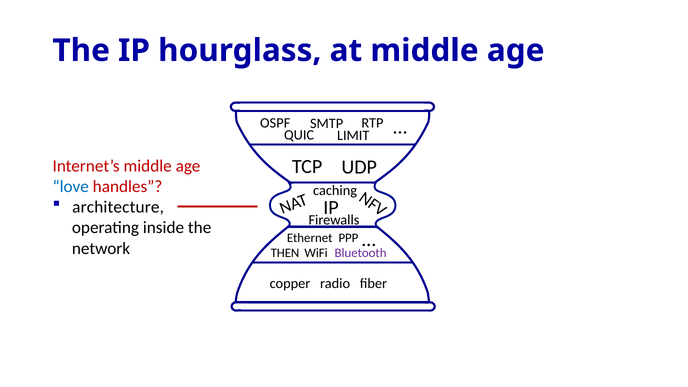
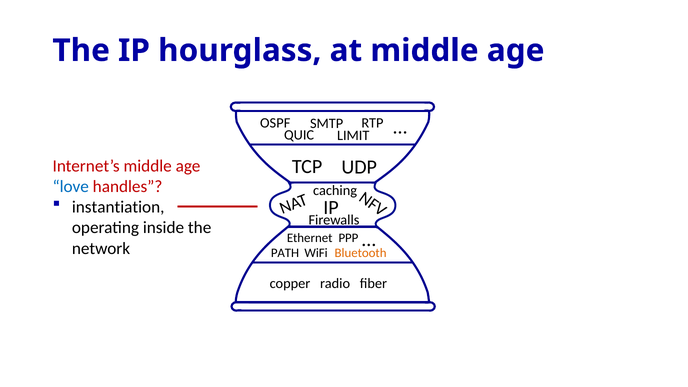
architecture: architecture -> instantiation (118, 207)
Bluetooth colour: purple -> orange (361, 253)
THEN: THEN -> PATH (285, 253)
